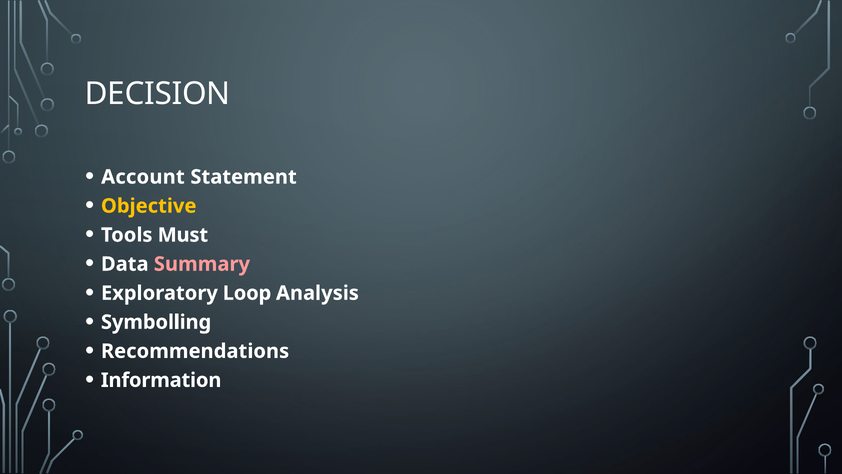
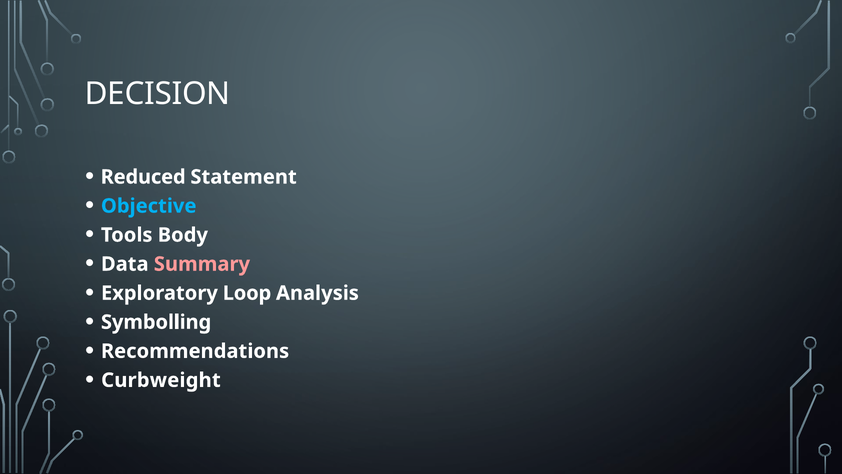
Account: Account -> Reduced (143, 177)
Objective colour: yellow -> light blue (149, 206)
Must: Must -> Body (183, 235)
Information: Information -> Curbweight (161, 380)
